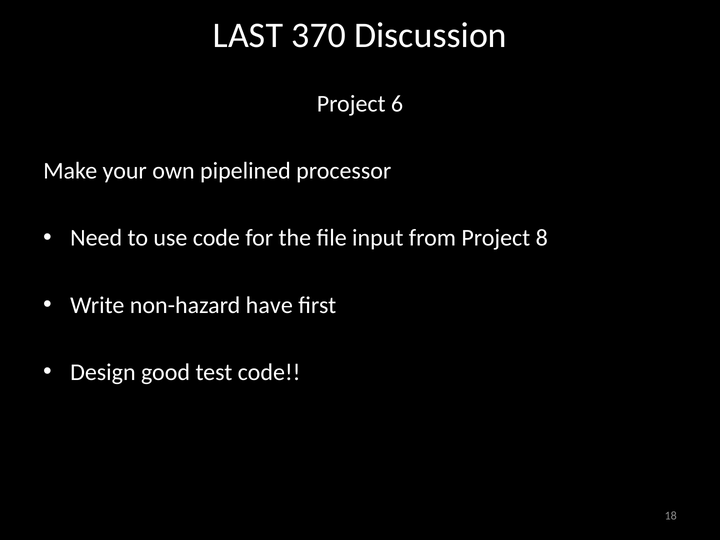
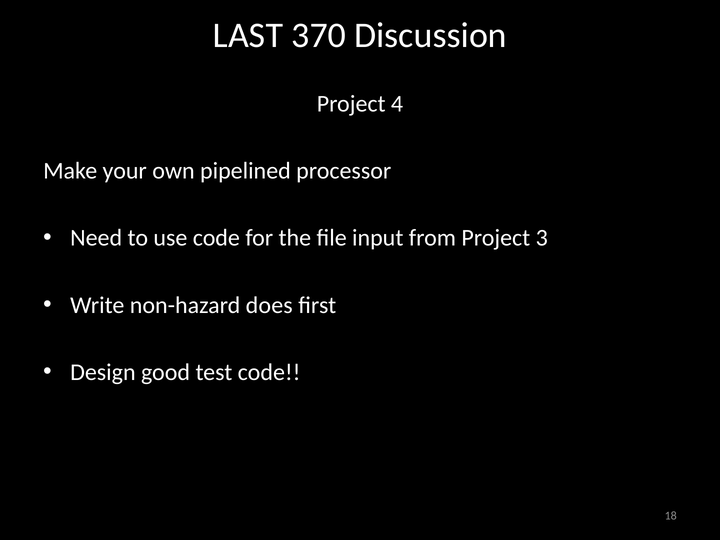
6: 6 -> 4 (397, 104)
8: 8 -> 3 (542, 238)
have: have -> does (269, 305)
